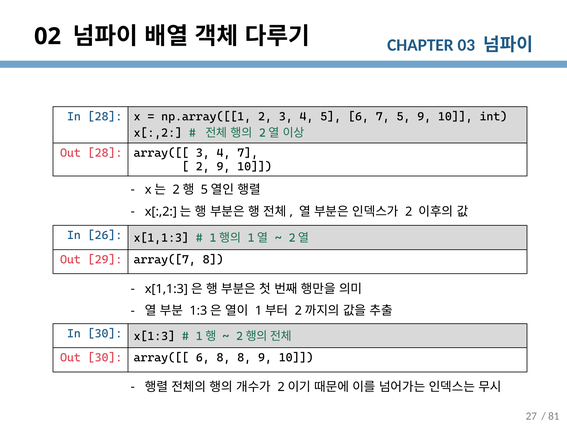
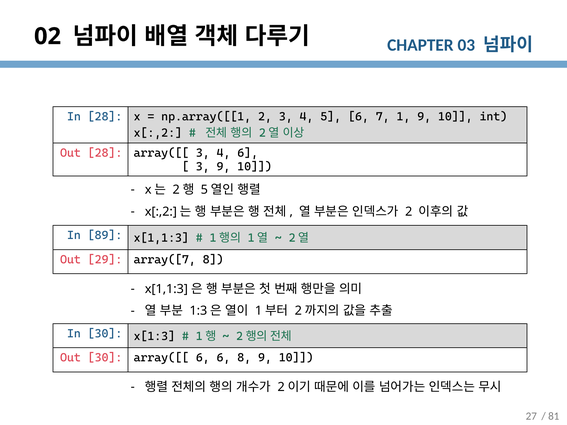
7 5: 5 -> 1 (403, 117)
4 7: 7 -> 6 (248, 153)
2: 2 -> 3 (203, 167)
26: 26 -> 89 (105, 235)
6 8: 8 -> 6 (223, 358)
